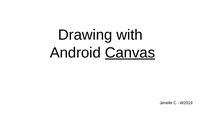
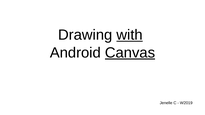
with underline: none -> present (130, 35)
